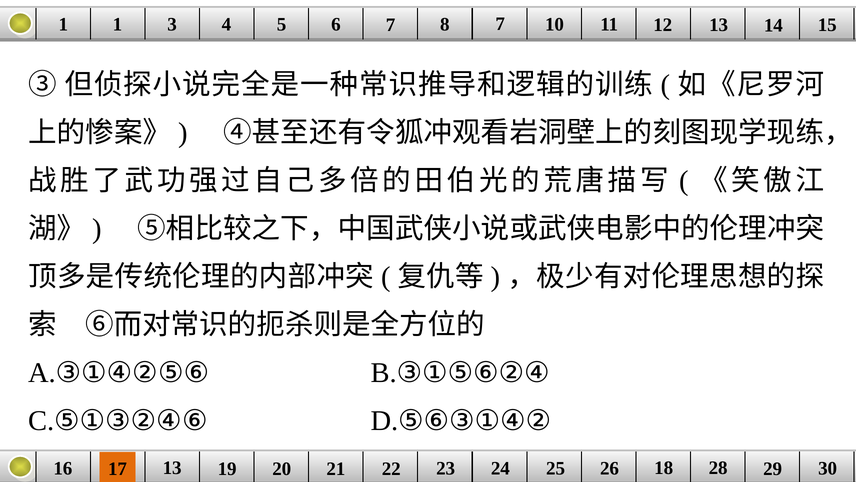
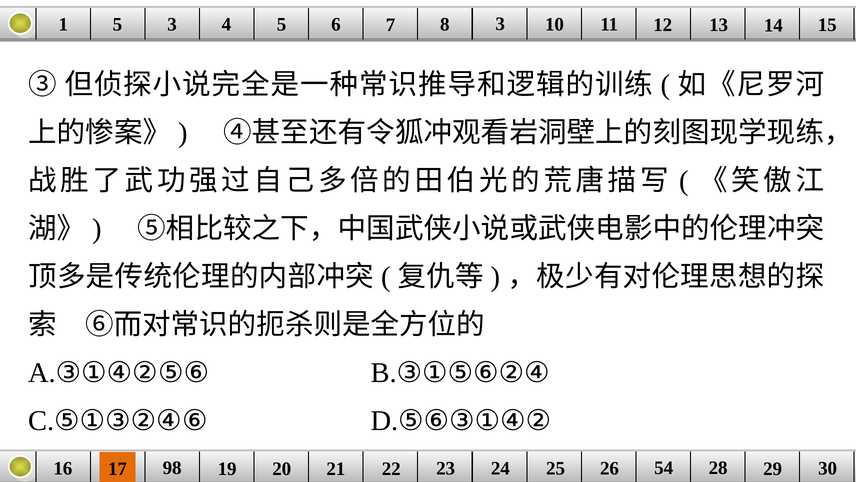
1 1: 1 -> 5 (117, 25)
8 7: 7 -> 3 (500, 24)
17 13: 13 -> 98 (172, 468)
18: 18 -> 54 (664, 467)
